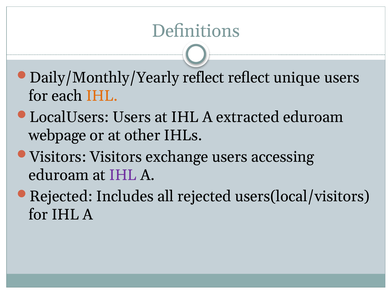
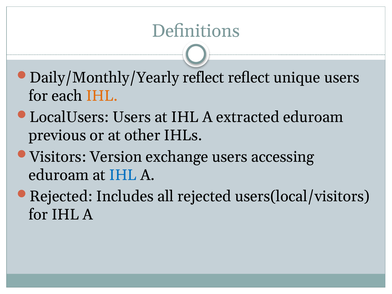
webpage: webpage -> previous (57, 135)
Visitors Visitors: Visitors -> Version (116, 157)
IHL colour: purple -> blue (123, 175)
